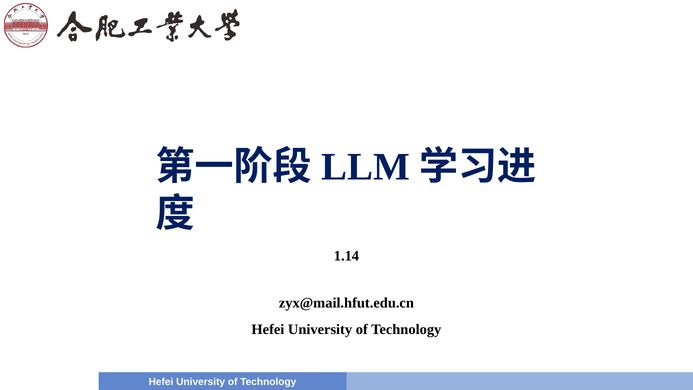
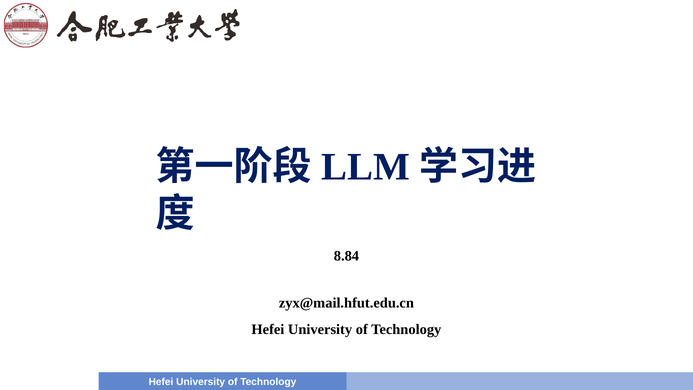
1.14: 1.14 -> 8.84 (346, 256)
